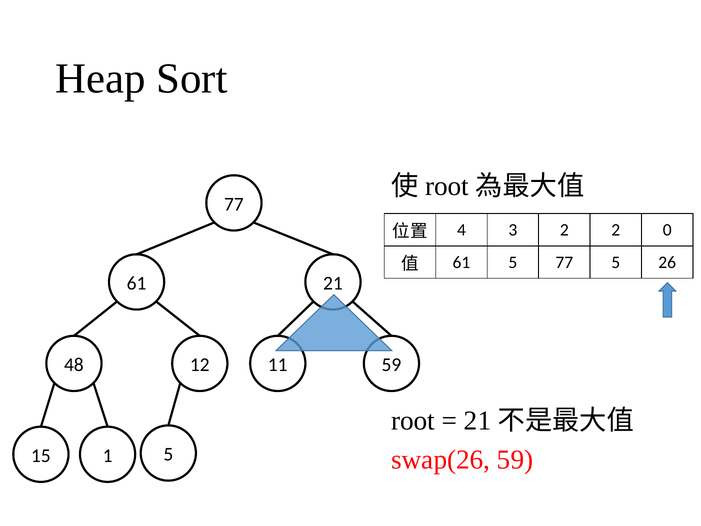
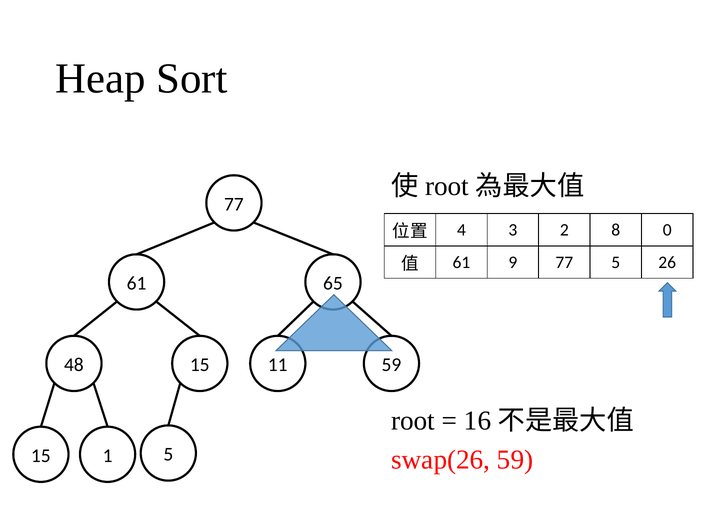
2 2: 2 -> 8 (616, 230)
61 5: 5 -> 9 (513, 262)
61 21: 21 -> 65 (333, 283)
48 12: 12 -> 15 (200, 365)
21: 21 -> 16 (478, 420)
